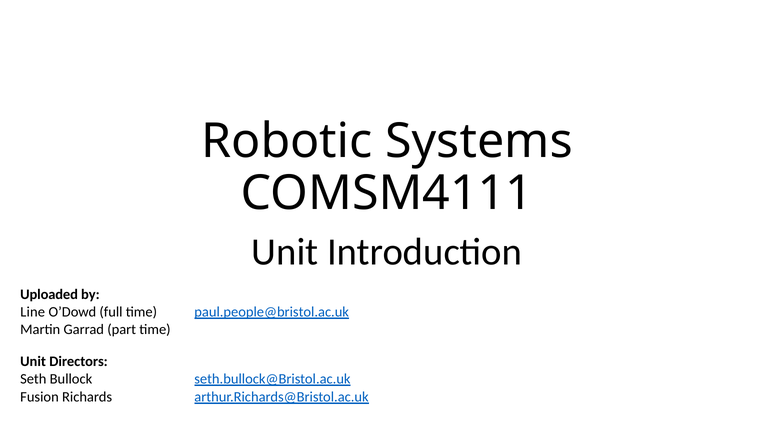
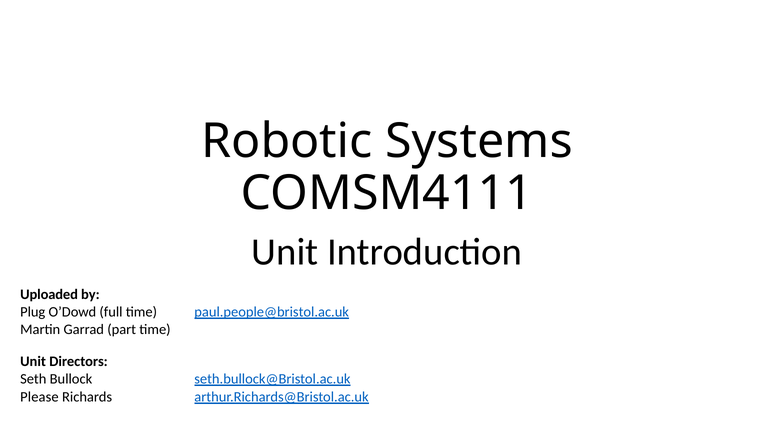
Line: Line -> Plug (33, 312)
Fusion: Fusion -> Please (39, 397)
